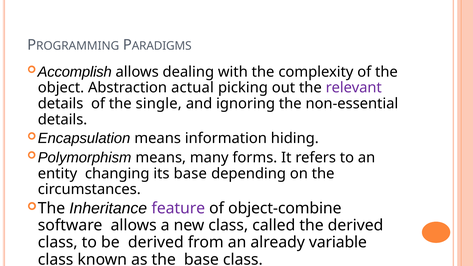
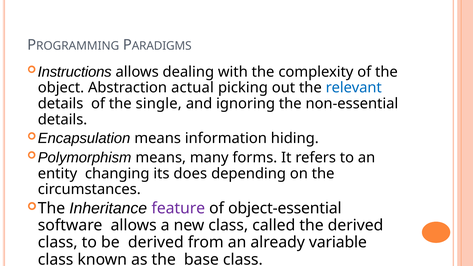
Accomplish: Accomplish -> Instructions (75, 72)
relevant colour: purple -> blue (354, 88)
its base: base -> does (190, 174)
object-combine: object-combine -> object-essential (285, 208)
